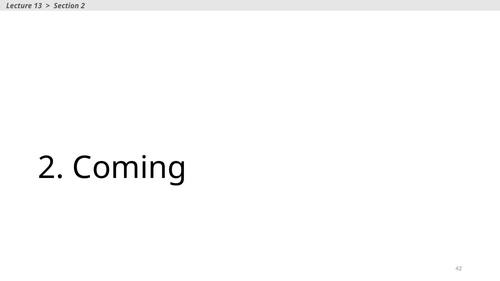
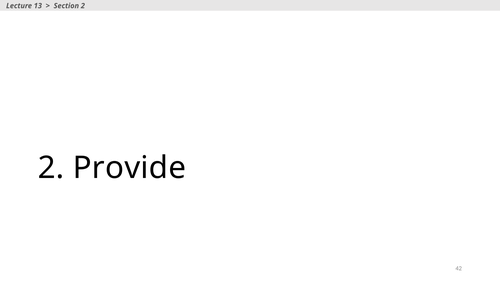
Coming: Coming -> Provide (129, 168)
